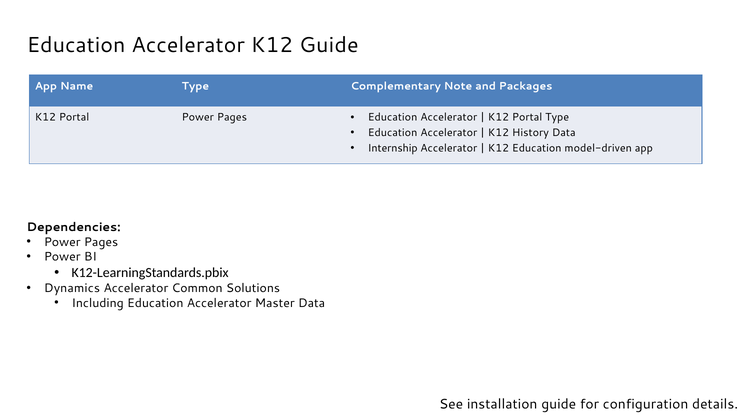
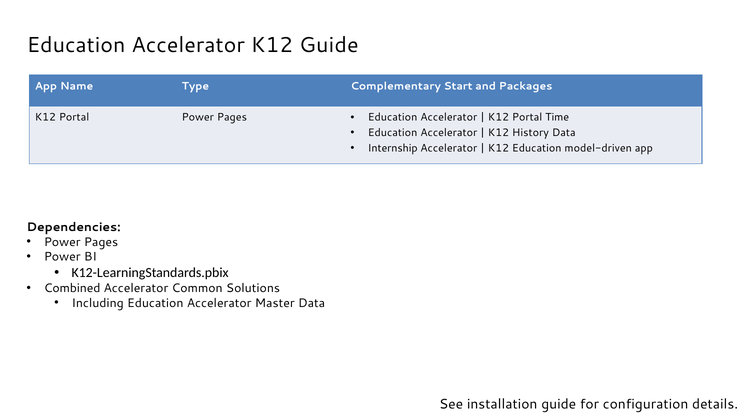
Note: Note -> Start (458, 86)
Portal Type: Type -> Time (557, 117)
Dynamics: Dynamics -> Combined (72, 288)
